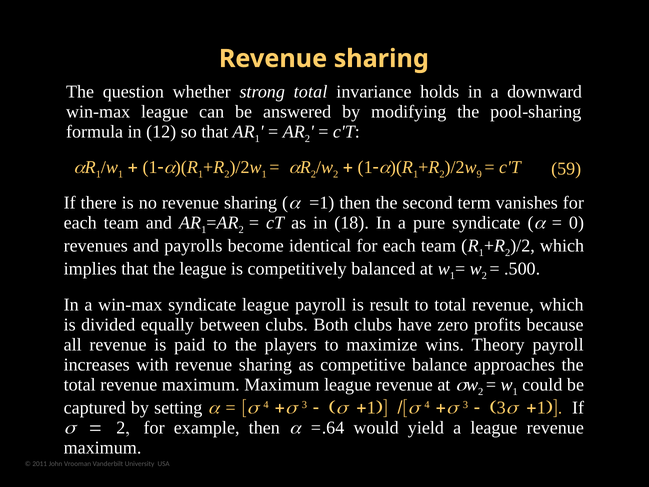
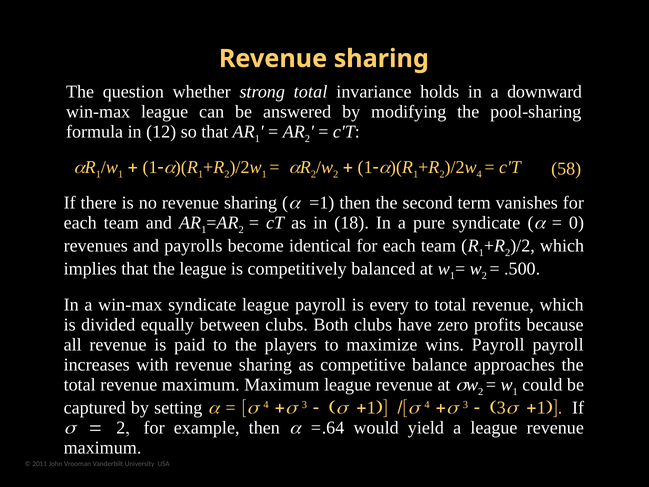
9: 9 -> 4 (479, 174)
59: 59 -> 58 (566, 169)
result: result -> every (389, 304)
wins Theory: Theory -> Payroll (498, 344)
